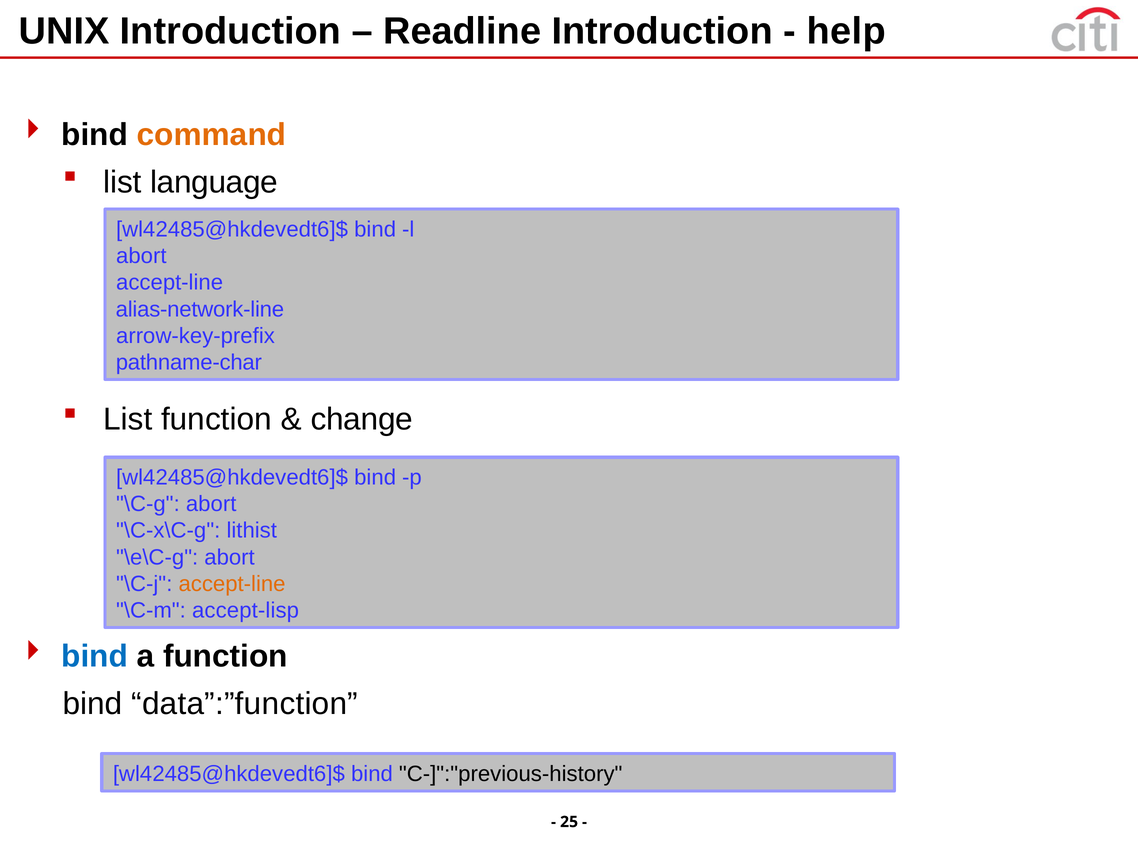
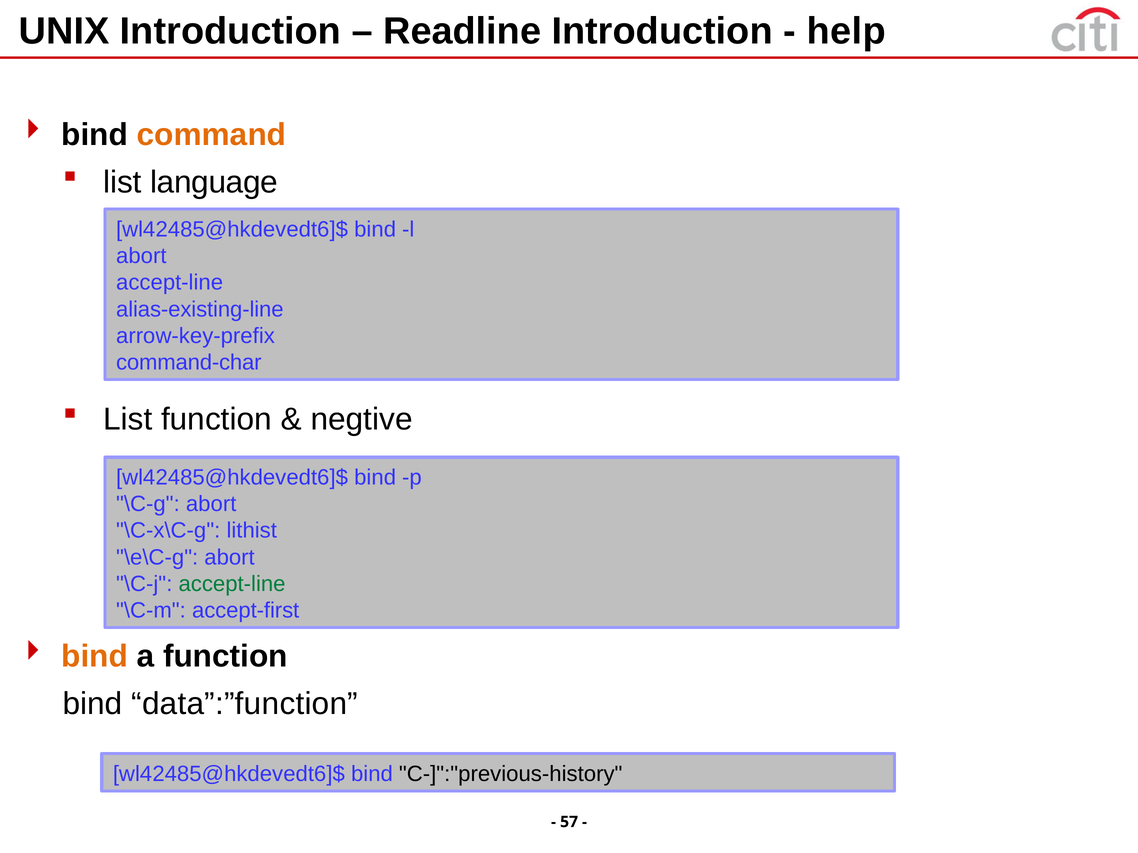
alias-network-line: alias-network-line -> alias-existing-line (200, 309)
pathname-char: pathname-char -> command-char (189, 363)
change: change -> negtive (362, 420)
accept-line colour: orange -> green (232, 584)
accept-lisp: accept-lisp -> accept-first (246, 611)
bind colour: blue -> orange (95, 657)
25: 25 -> 57 (569, 822)
